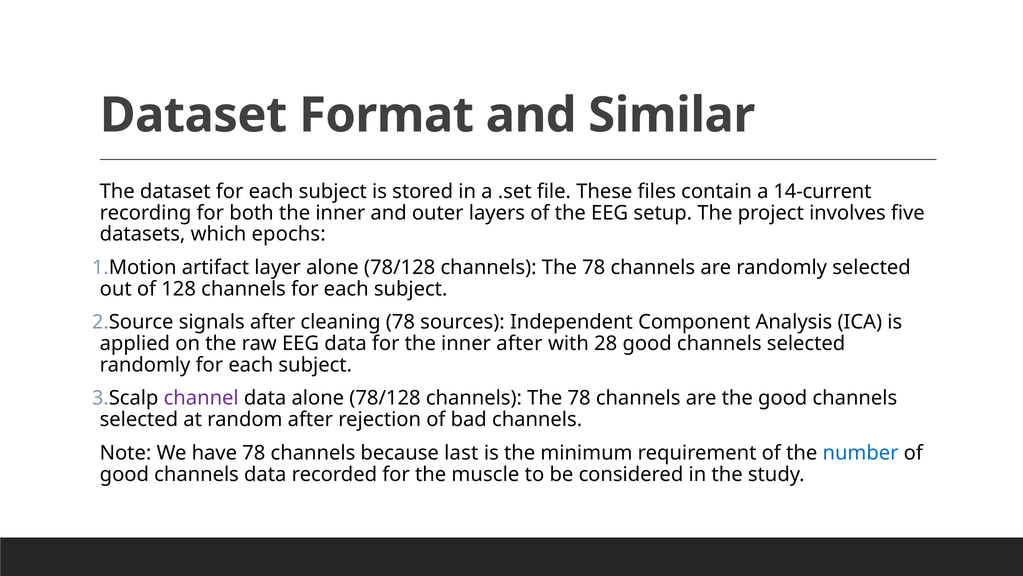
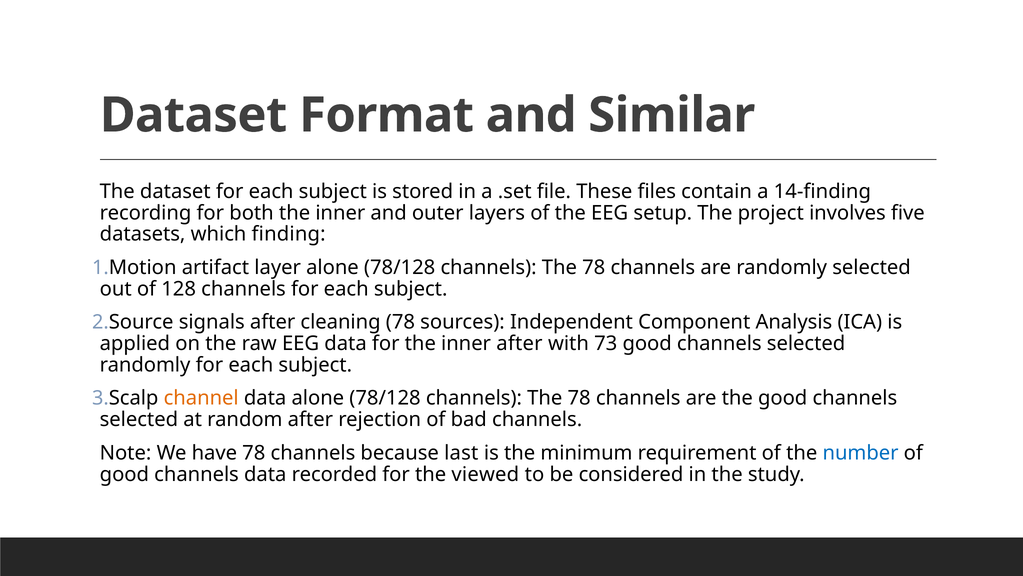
14-current: 14-current -> 14-finding (822, 191)
epochs: epochs -> finding (289, 234)
28: 28 -> 73 (606, 343)
channel colour: purple -> orange (201, 398)
muscle: muscle -> viewed (485, 474)
